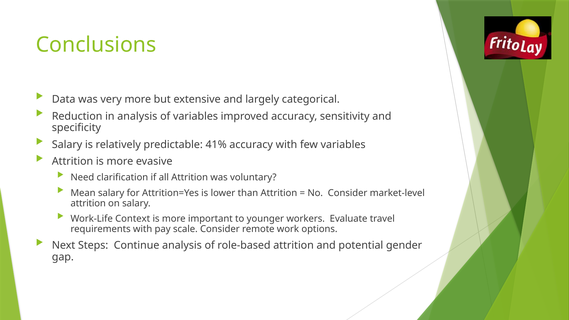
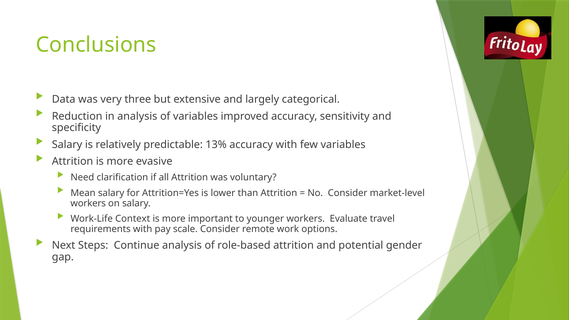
very more: more -> three (138, 99)
41%: 41% -> 13% (216, 145)
attrition: attrition -> workers (88, 203)
